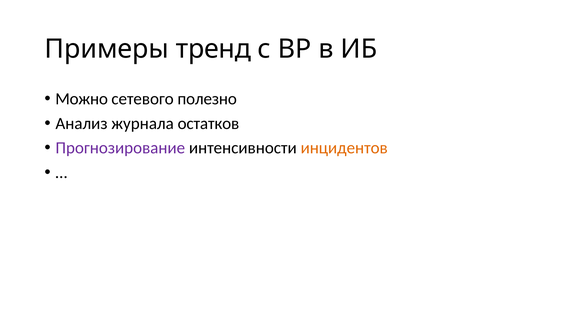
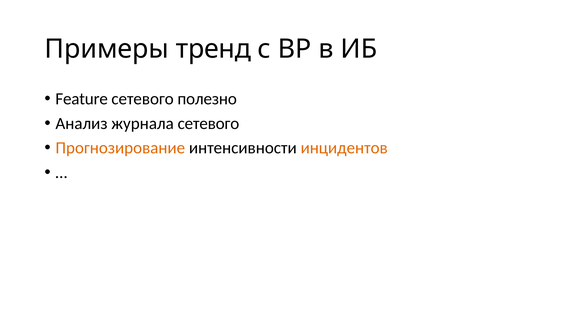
Можно: Можно -> Feature (82, 99)
журнала остатков: остатков -> сетевого (208, 123)
Прогнозирование colour: purple -> orange (120, 148)
